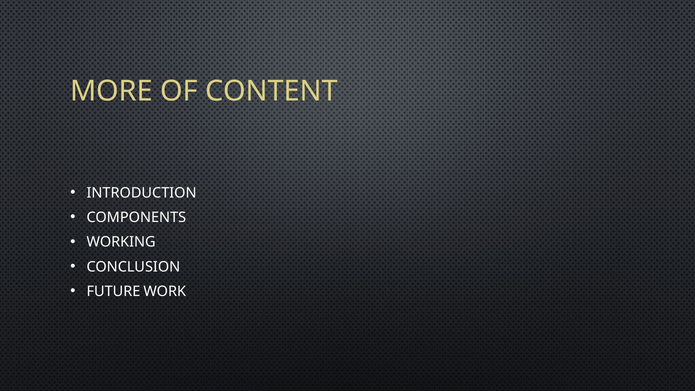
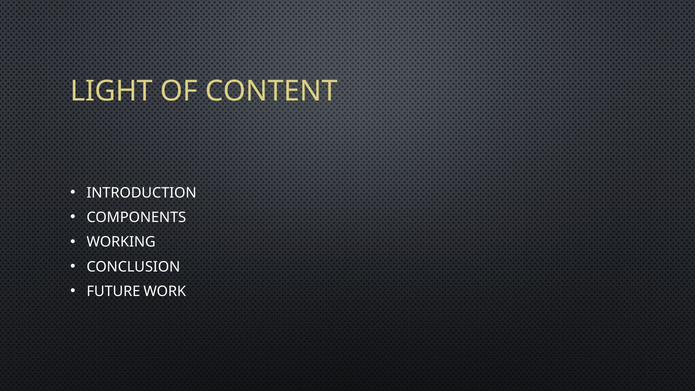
MORE: MORE -> LIGHT (112, 91)
